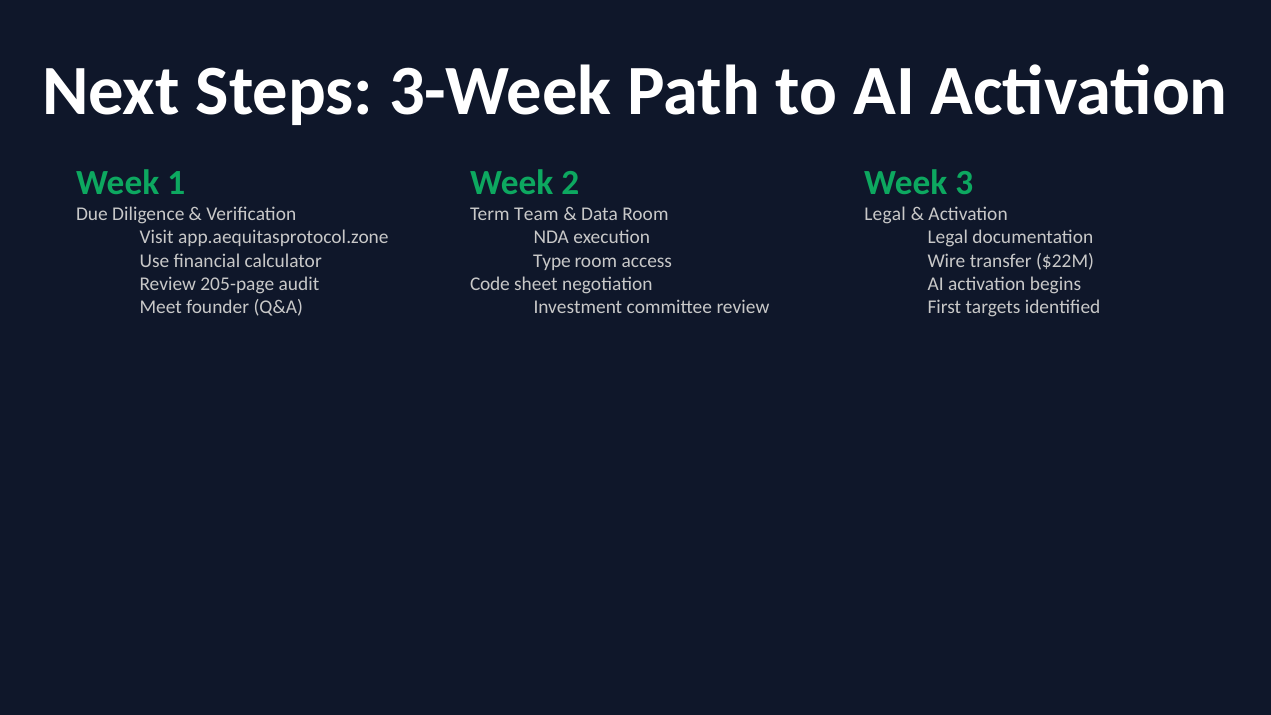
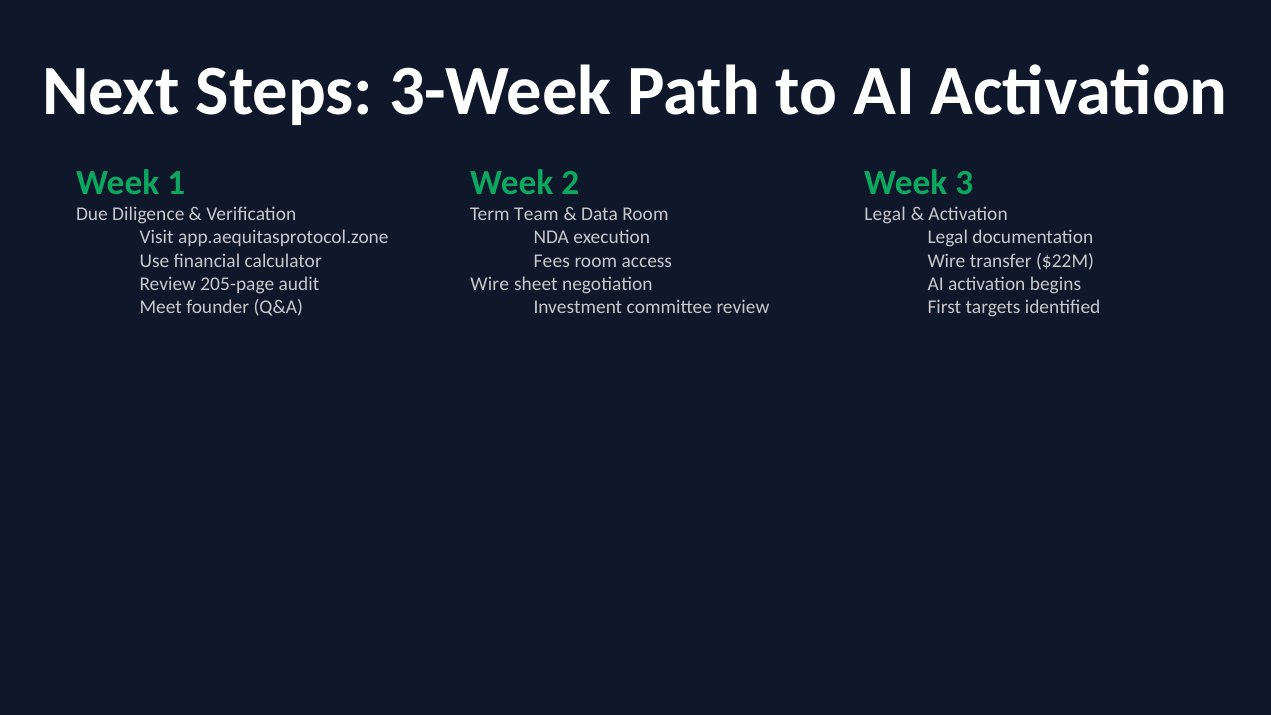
Type: Type -> Fees (552, 261)
Code: Code -> Wire (490, 284)
